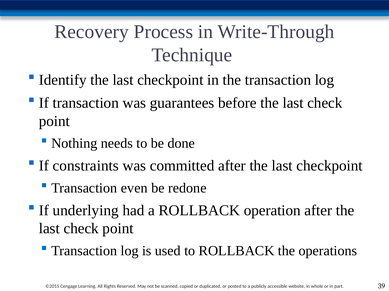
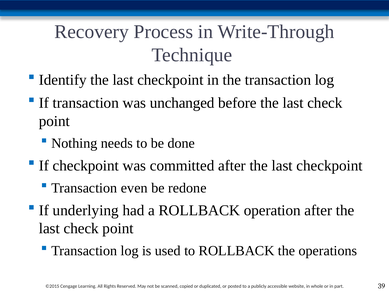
guarantees: guarantees -> unchanged (182, 103)
If constraints: constraints -> checkpoint (86, 166)
